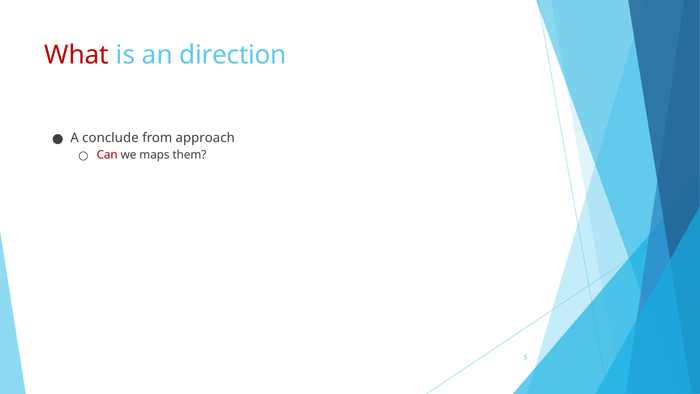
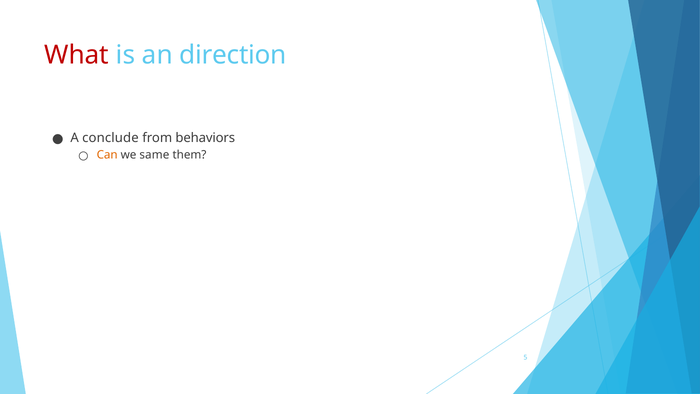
approach: approach -> behaviors (205, 138)
Can colour: red -> orange (107, 155)
maps: maps -> same (154, 155)
